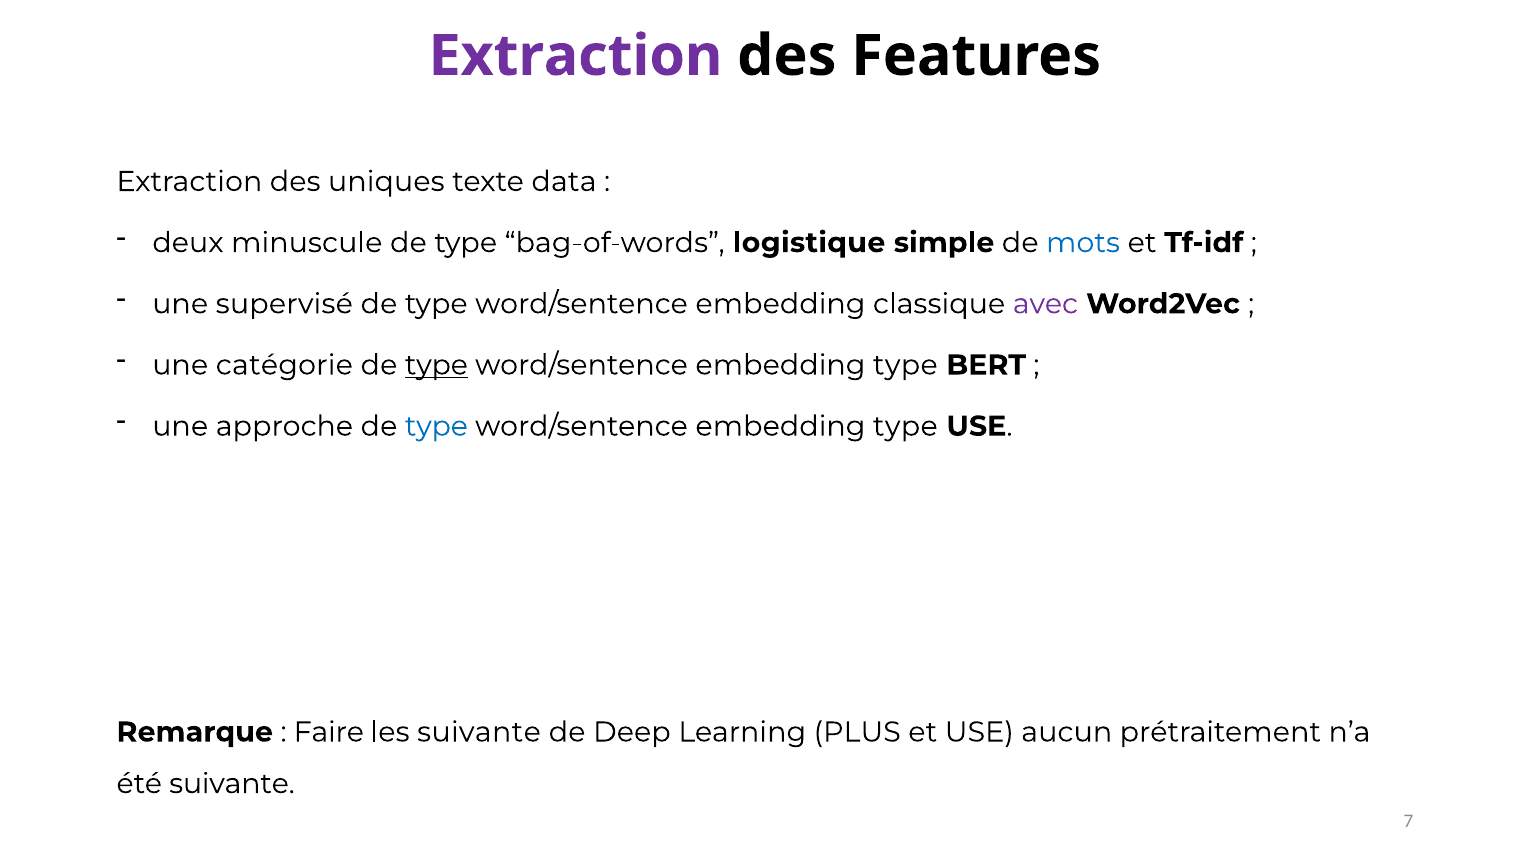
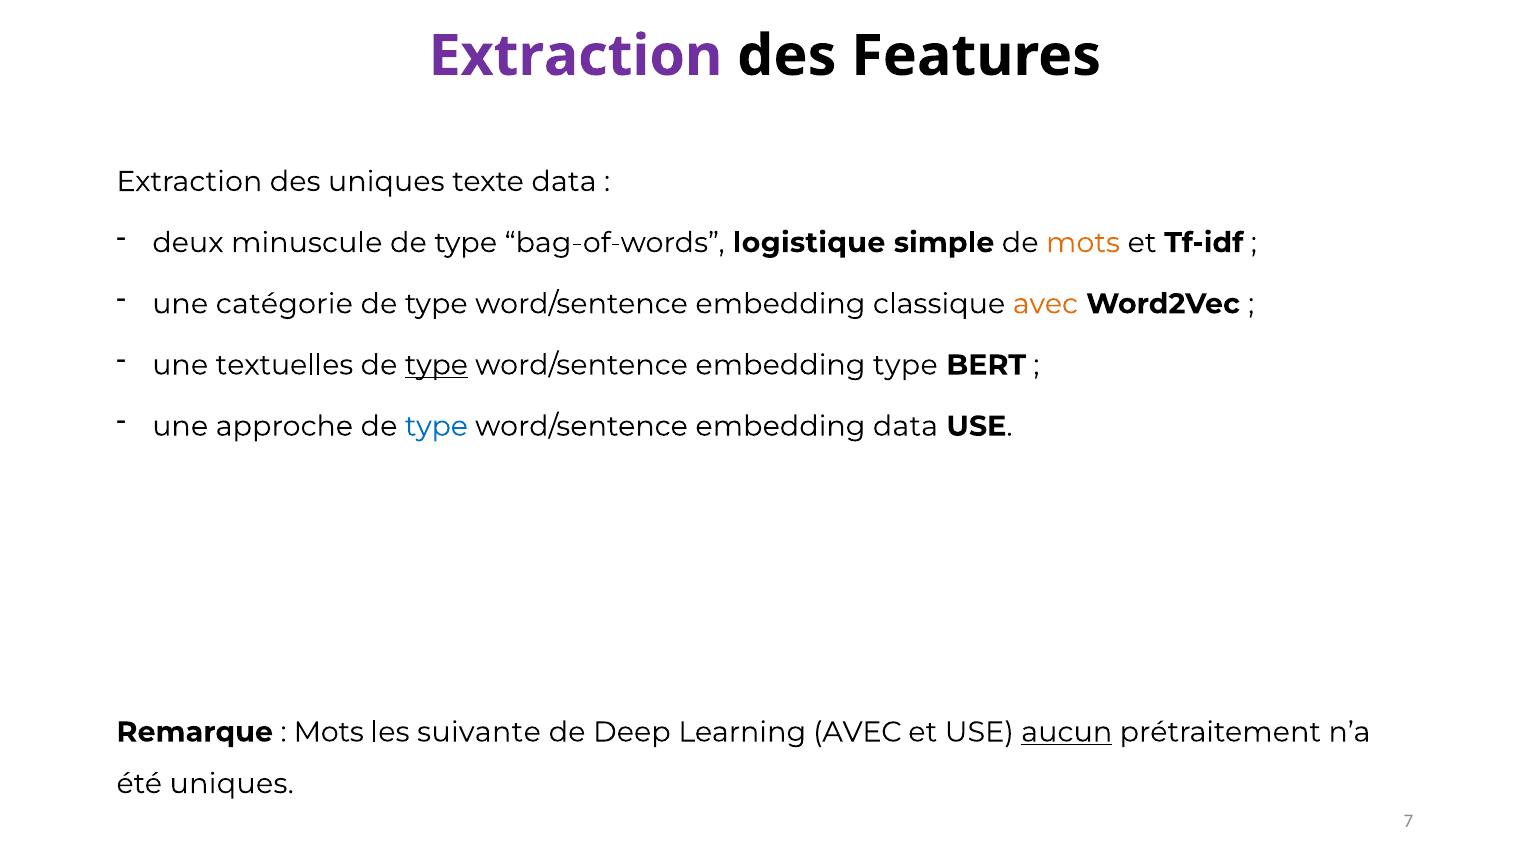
mots colour: blue -> orange (1083, 243)
supervisé: supervisé -> catégorie (284, 304)
avec colour: purple -> orange (1045, 304)
catégorie: catégorie -> textuelles (284, 365)
type: type -> data (905, 427)
Faire: Faire -> Mots (329, 733)
Learning PLUS: PLUS -> AVEC (857, 733)
aucun underline: none -> present (1067, 733)
été suivante: suivante -> uniques (232, 784)
